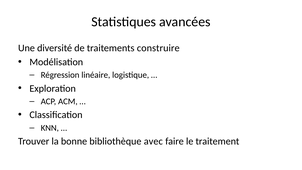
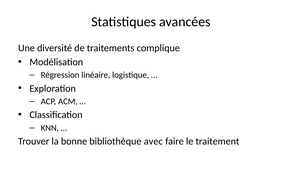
construire: construire -> complique (158, 48)
